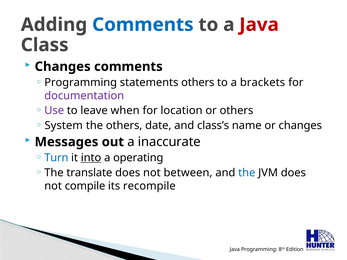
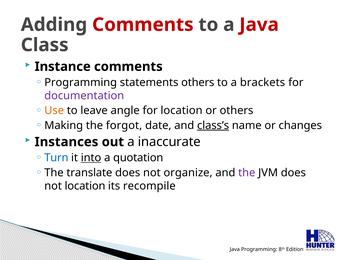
Comments colour: blue -> red (143, 25)
Changes: Changes -> Instance (63, 67)
Use colour: purple -> orange (54, 111)
when: when -> angle (125, 111)
System: System -> Making (64, 126)
the others: others -> forgot (124, 126)
class’s underline: none -> present (213, 126)
Messages: Messages -> Instances (66, 142)
operating: operating -> quotation (138, 158)
between: between -> organize (188, 173)
the colour: blue -> purple (247, 173)
not compile: compile -> location (85, 186)
